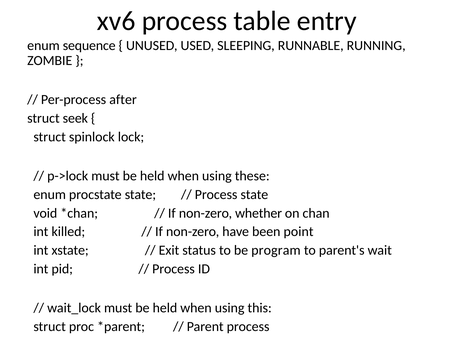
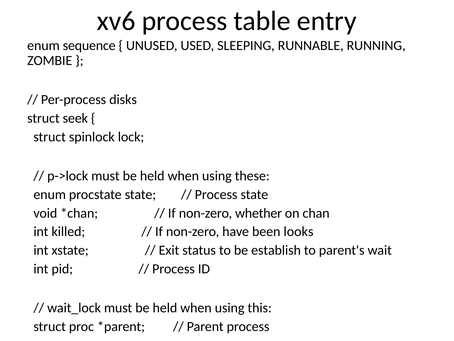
after: after -> disks (123, 99)
point: point -> looks (299, 231)
program: program -> establish (276, 250)
